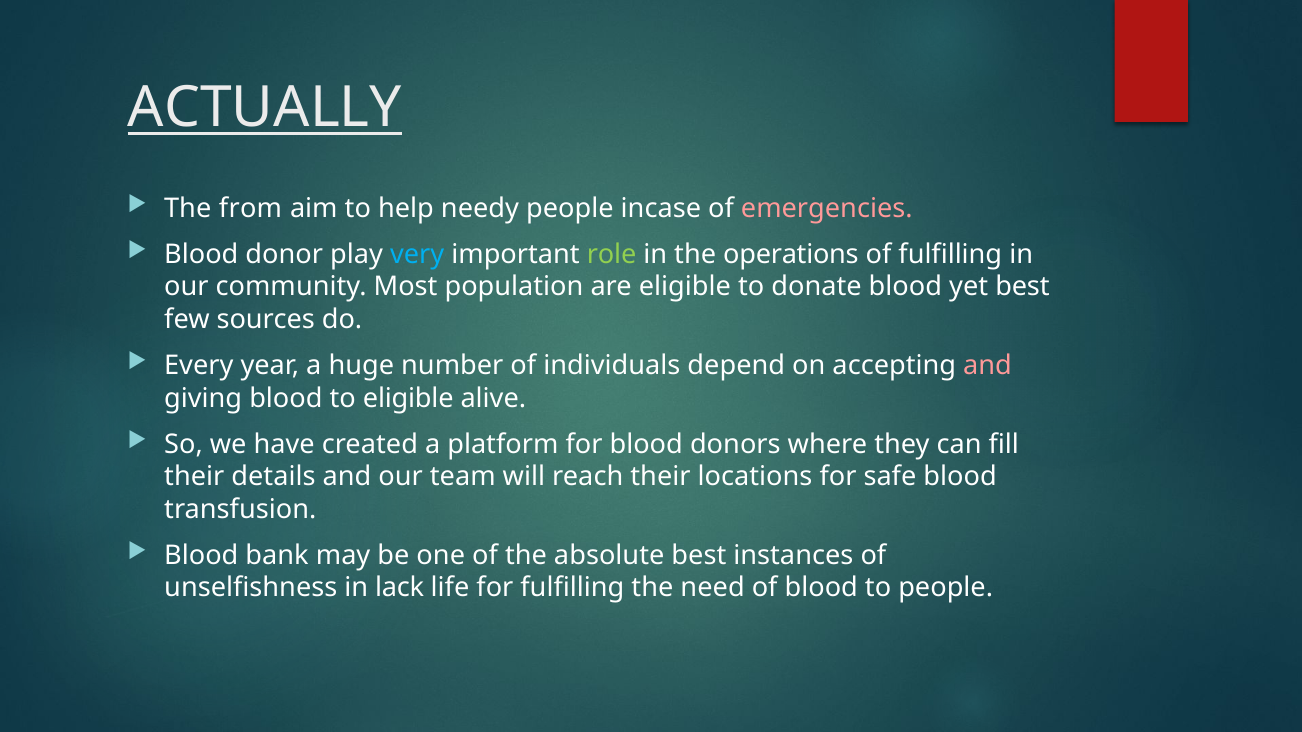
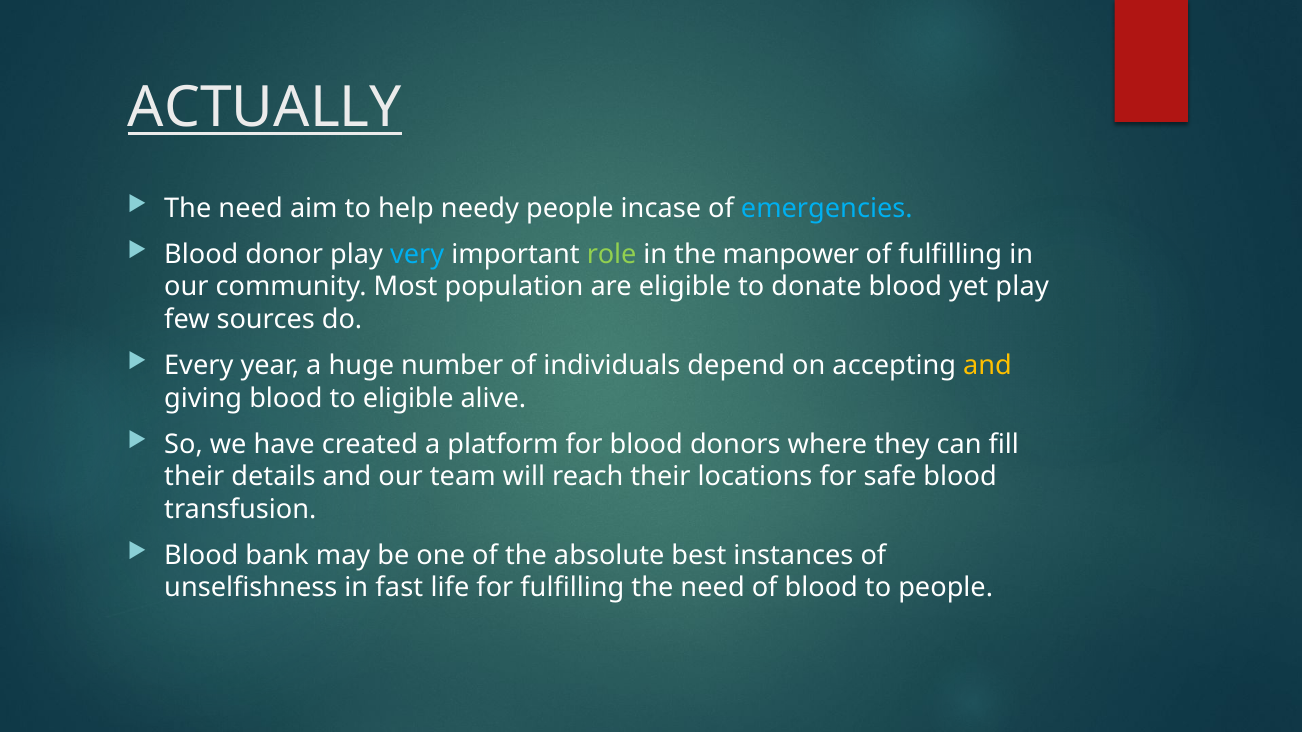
from: from -> need (251, 208)
emergencies colour: pink -> light blue (827, 208)
operations: operations -> manpower (791, 255)
yet best: best -> play (1022, 287)
and colour: pink -> yellow (988, 366)
lack: lack -> fast (399, 588)
